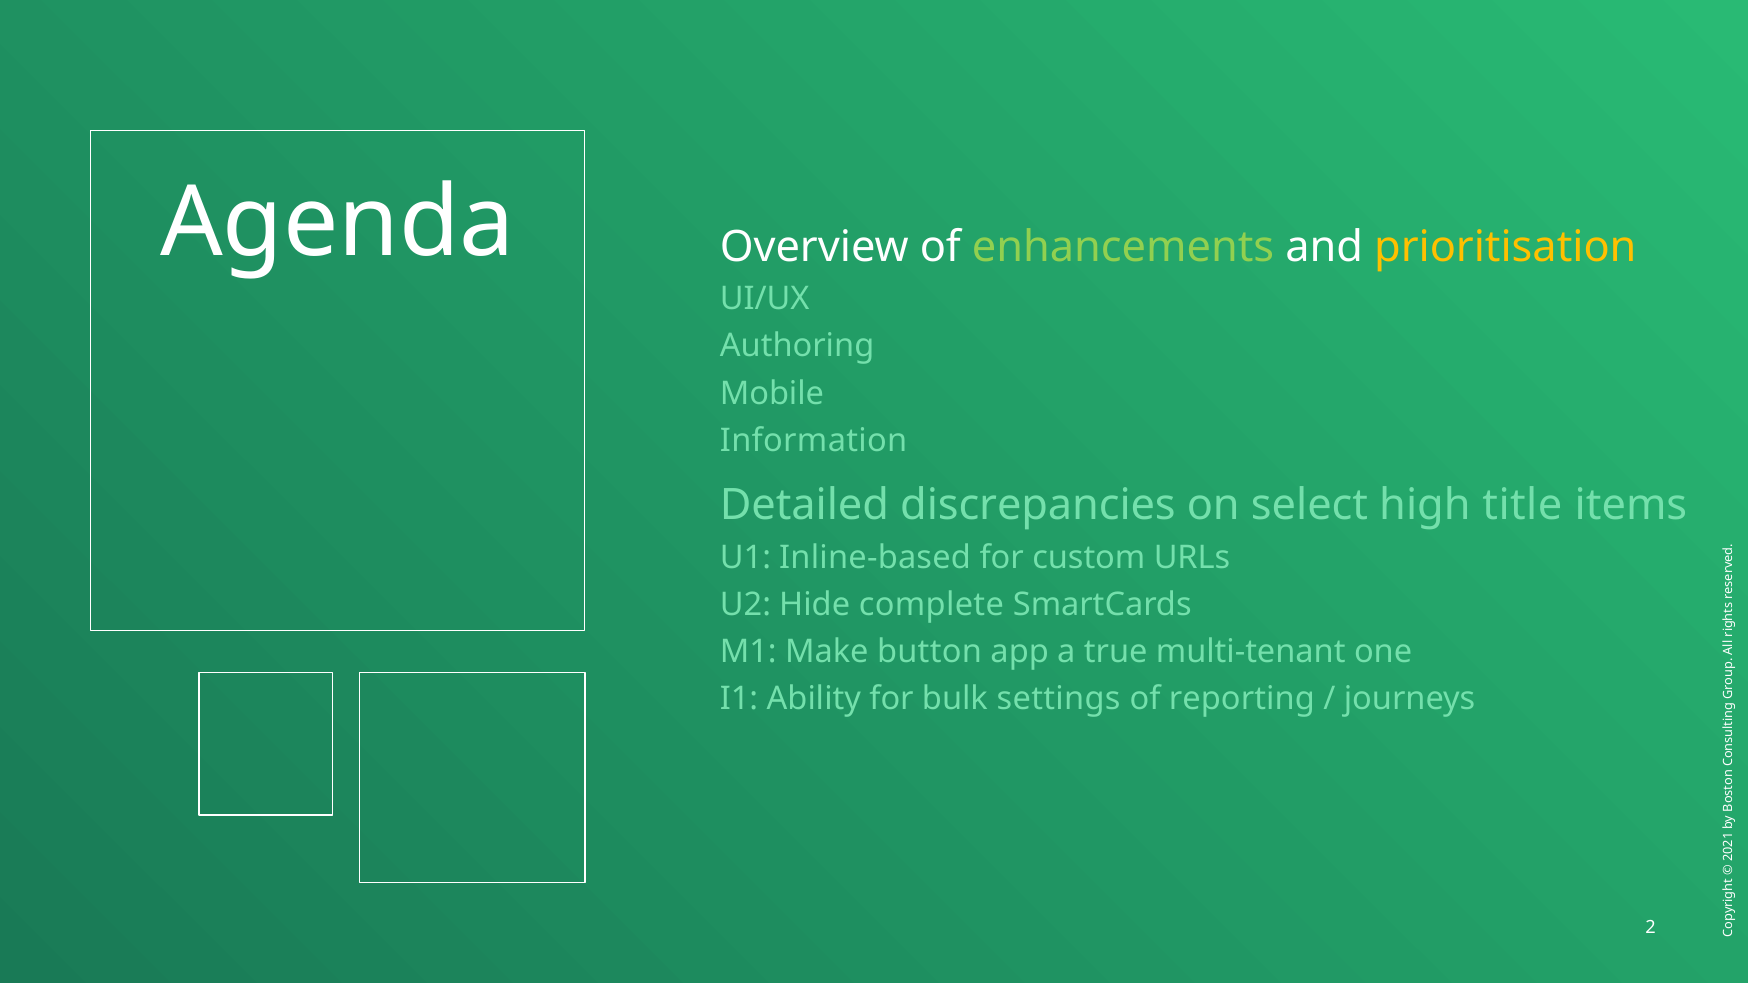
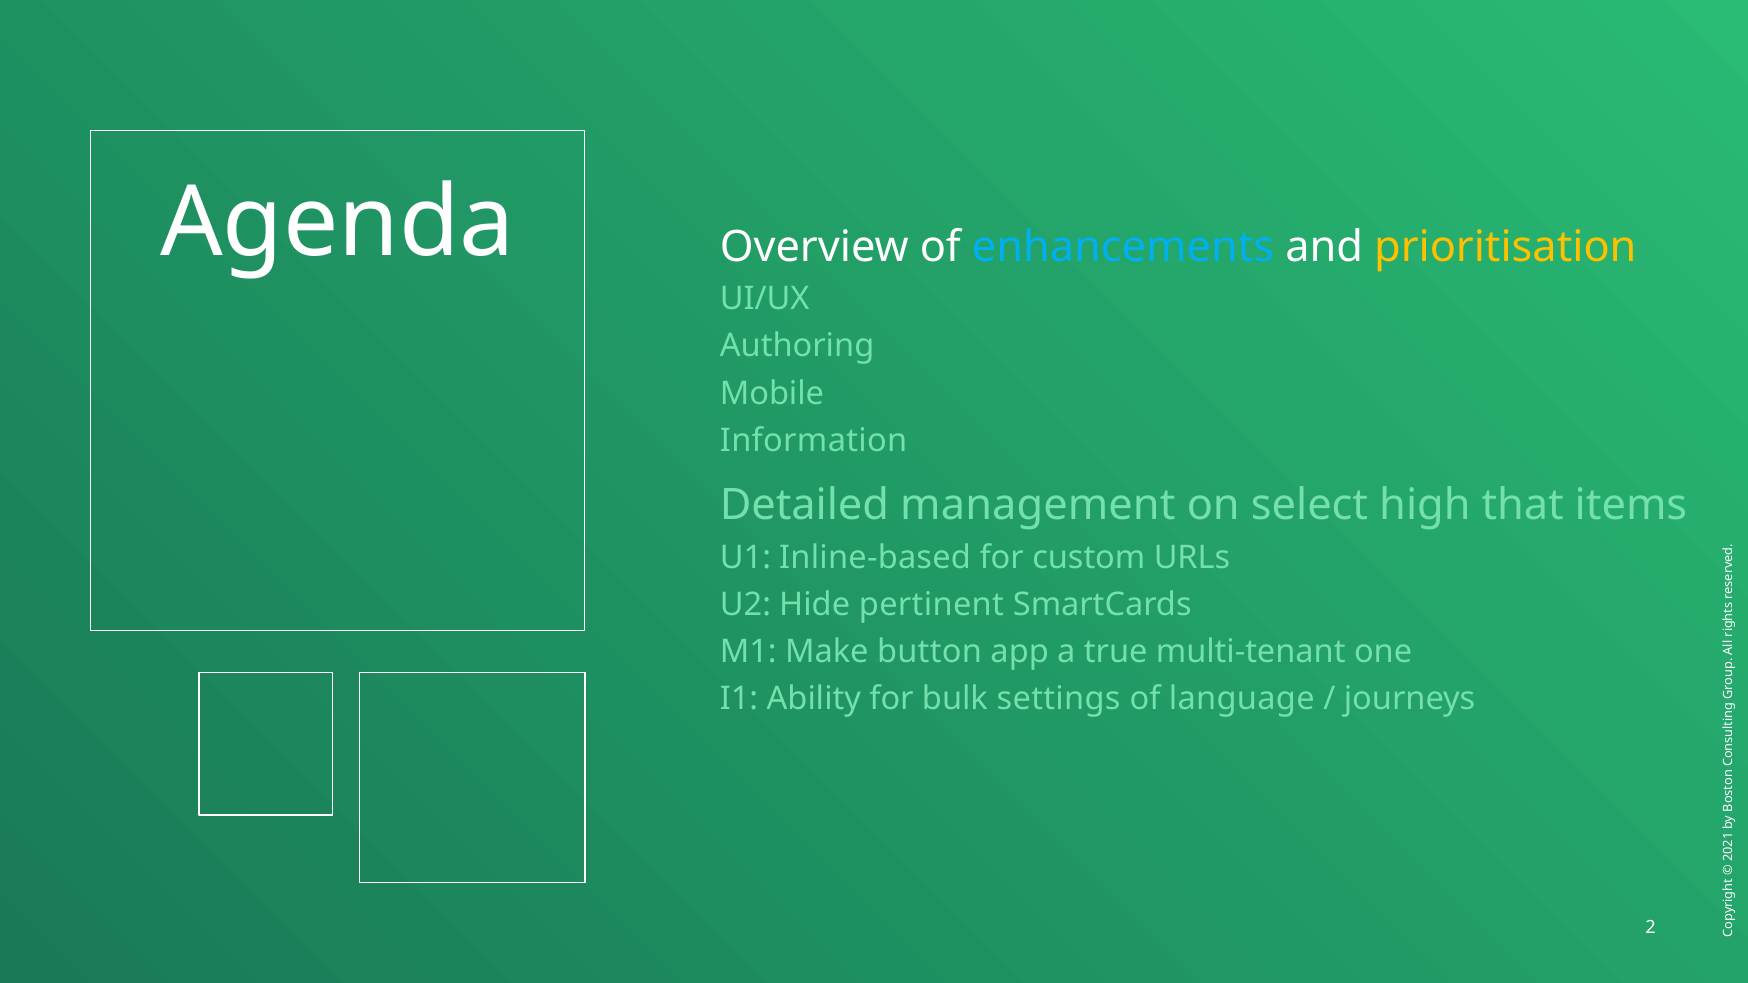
enhancements colour: light green -> light blue (1123, 247)
discrepancies: discrepancies -> management (1038, 506)
title: title -> that (1523, 506)
complete: complete -> pertinent (931, 605)
reporting: reporting -> language (1242, 699)
